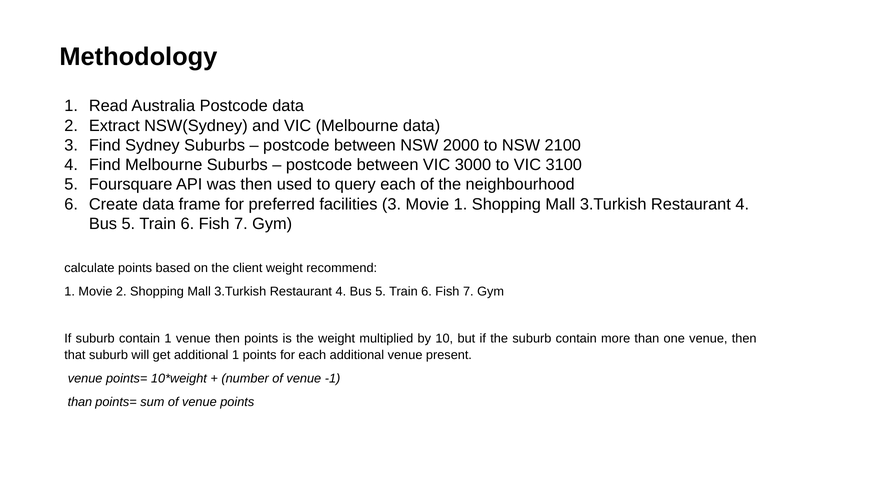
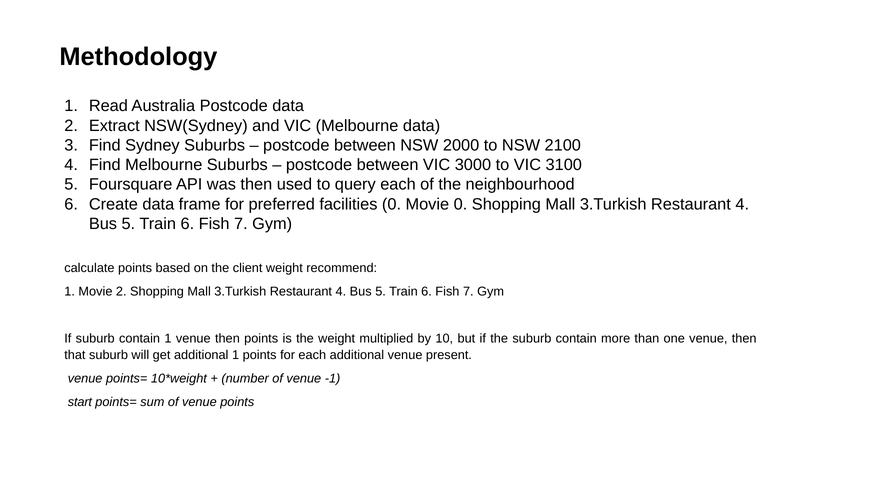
facilities 3: 3 -> 0 (392, 204)
Movie 1: 1 -> 0 (461, 204)
than: than -> start (80, 402)
